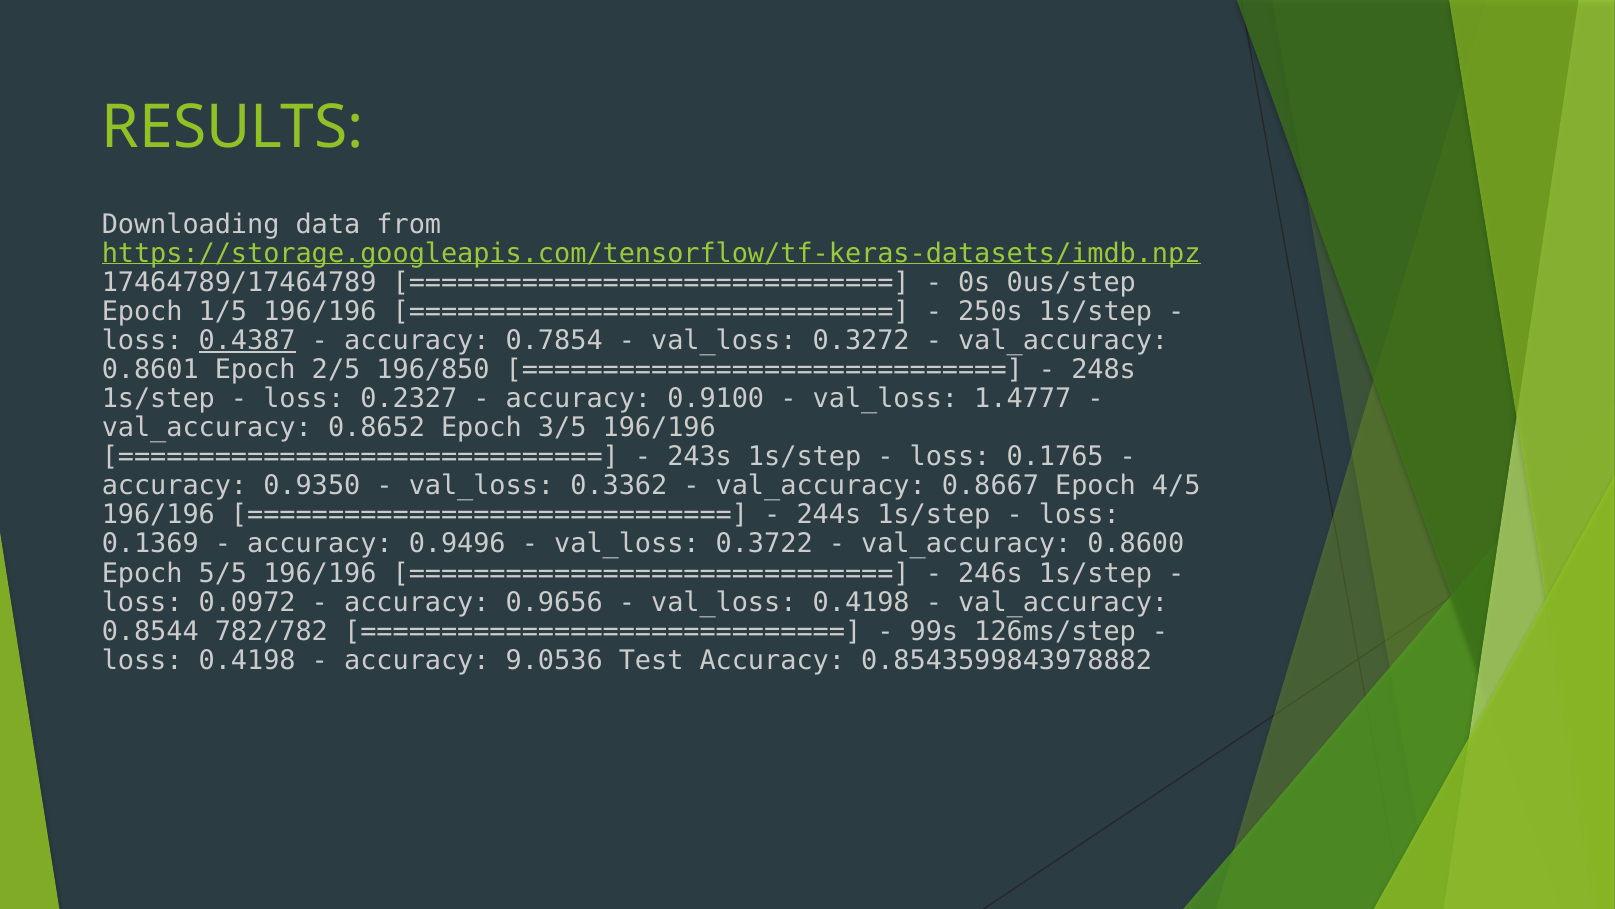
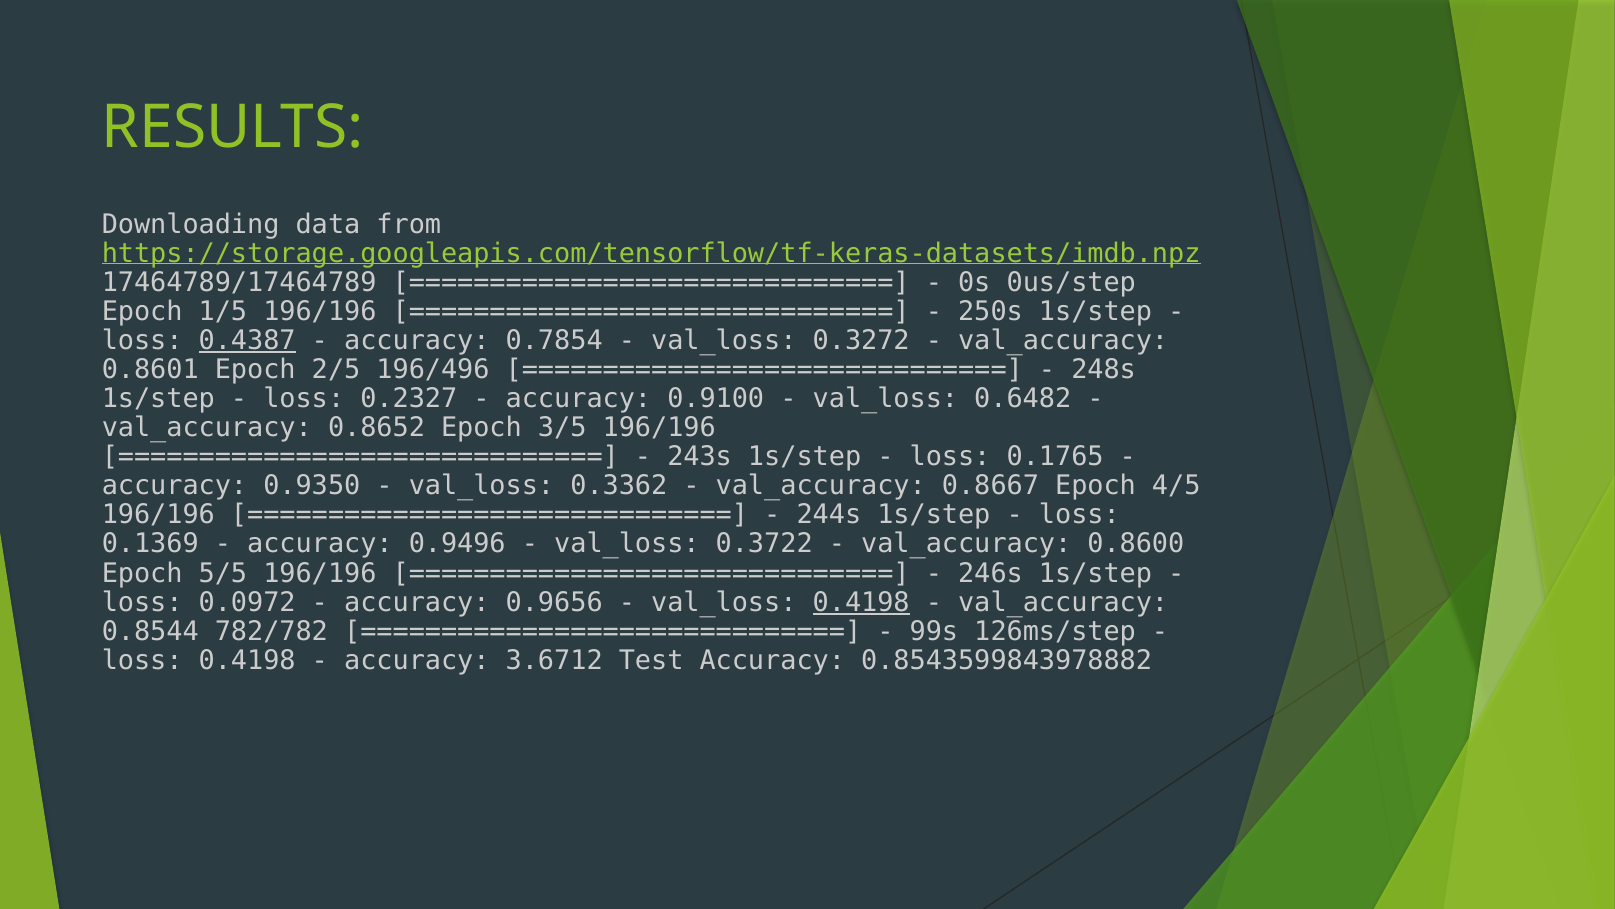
196/850: 196/850 -> 196/496 (433, 370)
1.4777: 1.4777 -> 0.6482 (1023, 399)
0.4198 underline: none -> present (861, 602)
9.0536: 9.0536 -> 3.6712 (554, 660)
